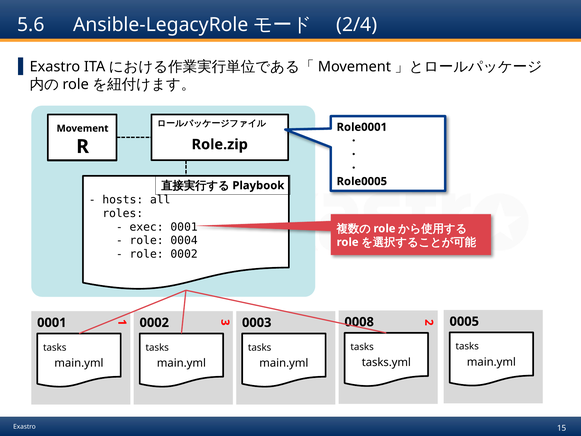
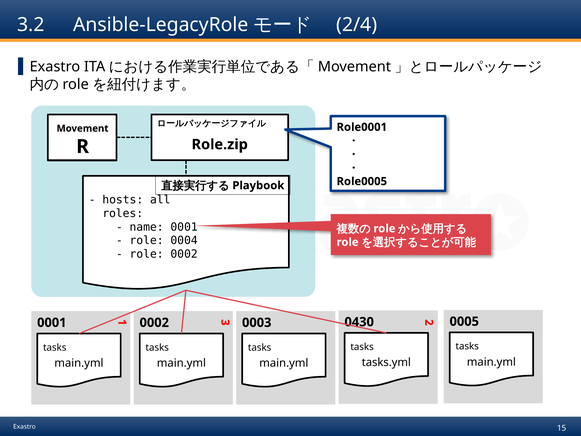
5.6: 5.6 -> 3.2 (31, 25)
exec: exec -> name (147, 227)
0008: 0008 -> 0430 (359, 322)
